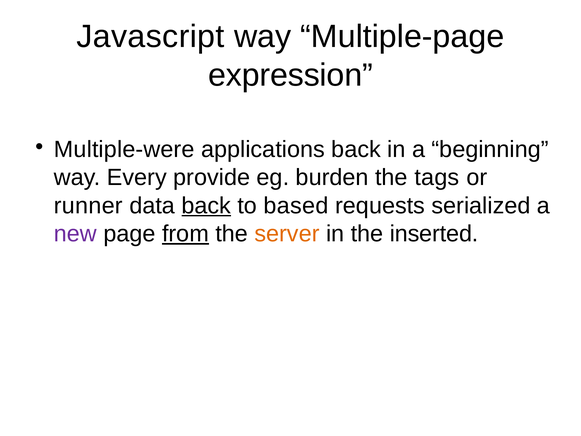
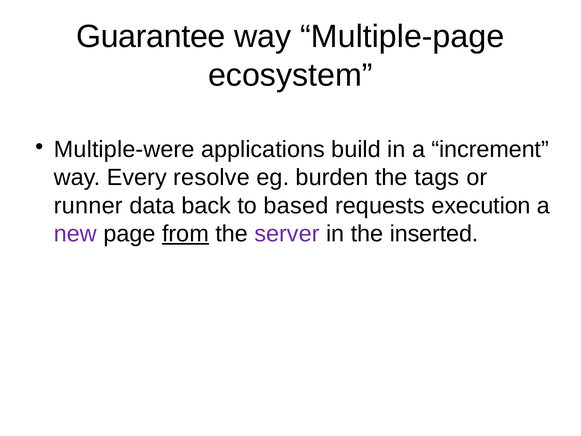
Javascript: Javascript -> Guarantee (151, 37)
expression: expression -> ecosystem (290, 75)
applications back: back -> build (356, 149)
beginning: beginning -> increment (490, 149)
provide: provide -> resolve (212, 177)
back underline: present -> none (206, 205)
serialized: serialized -> execution (481, 205)
server colour: orange -> purple (287, 234)
